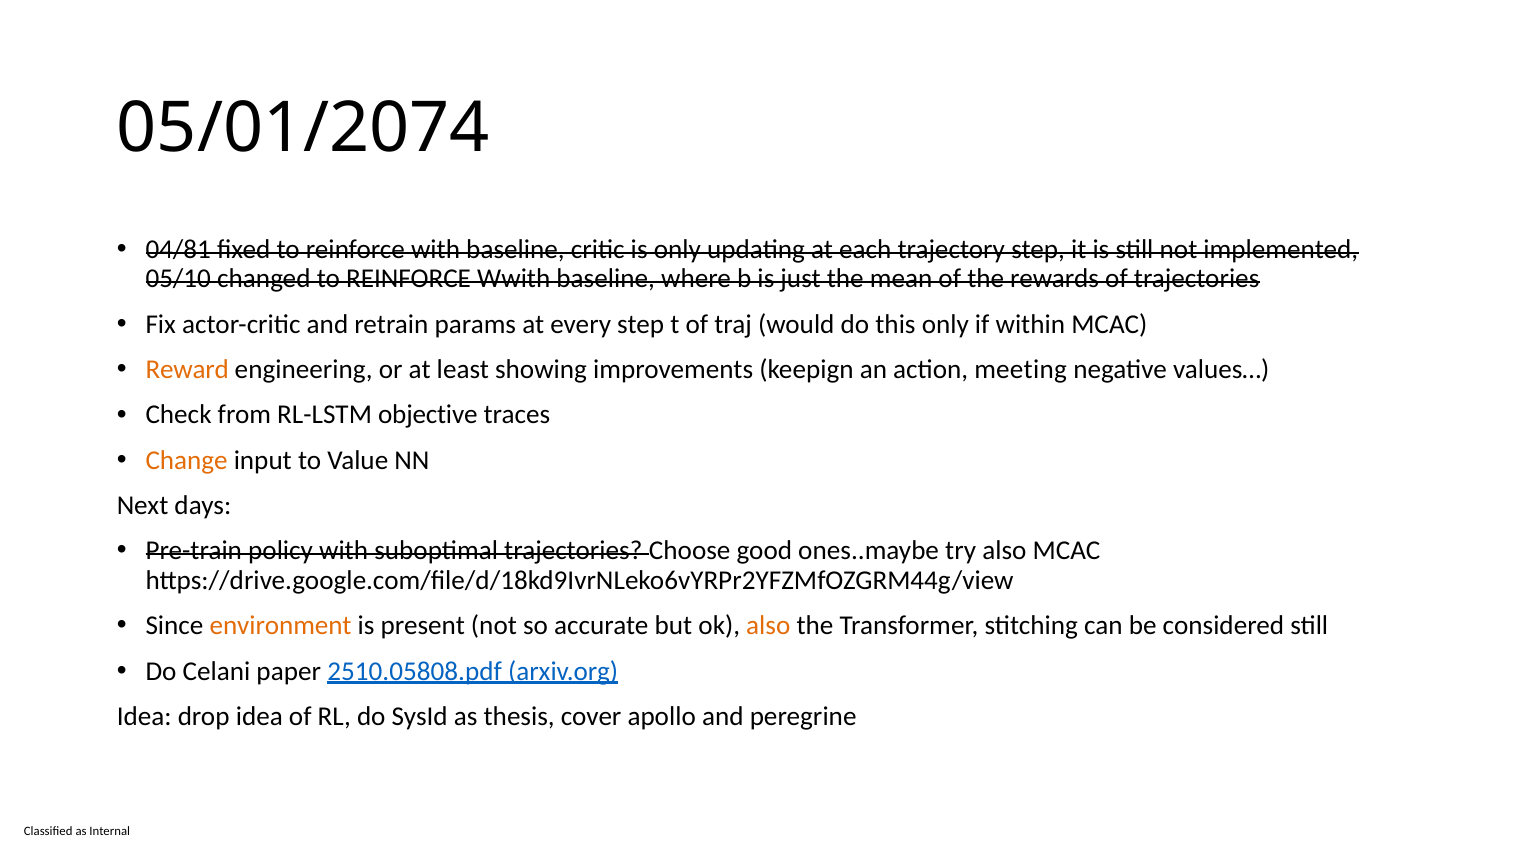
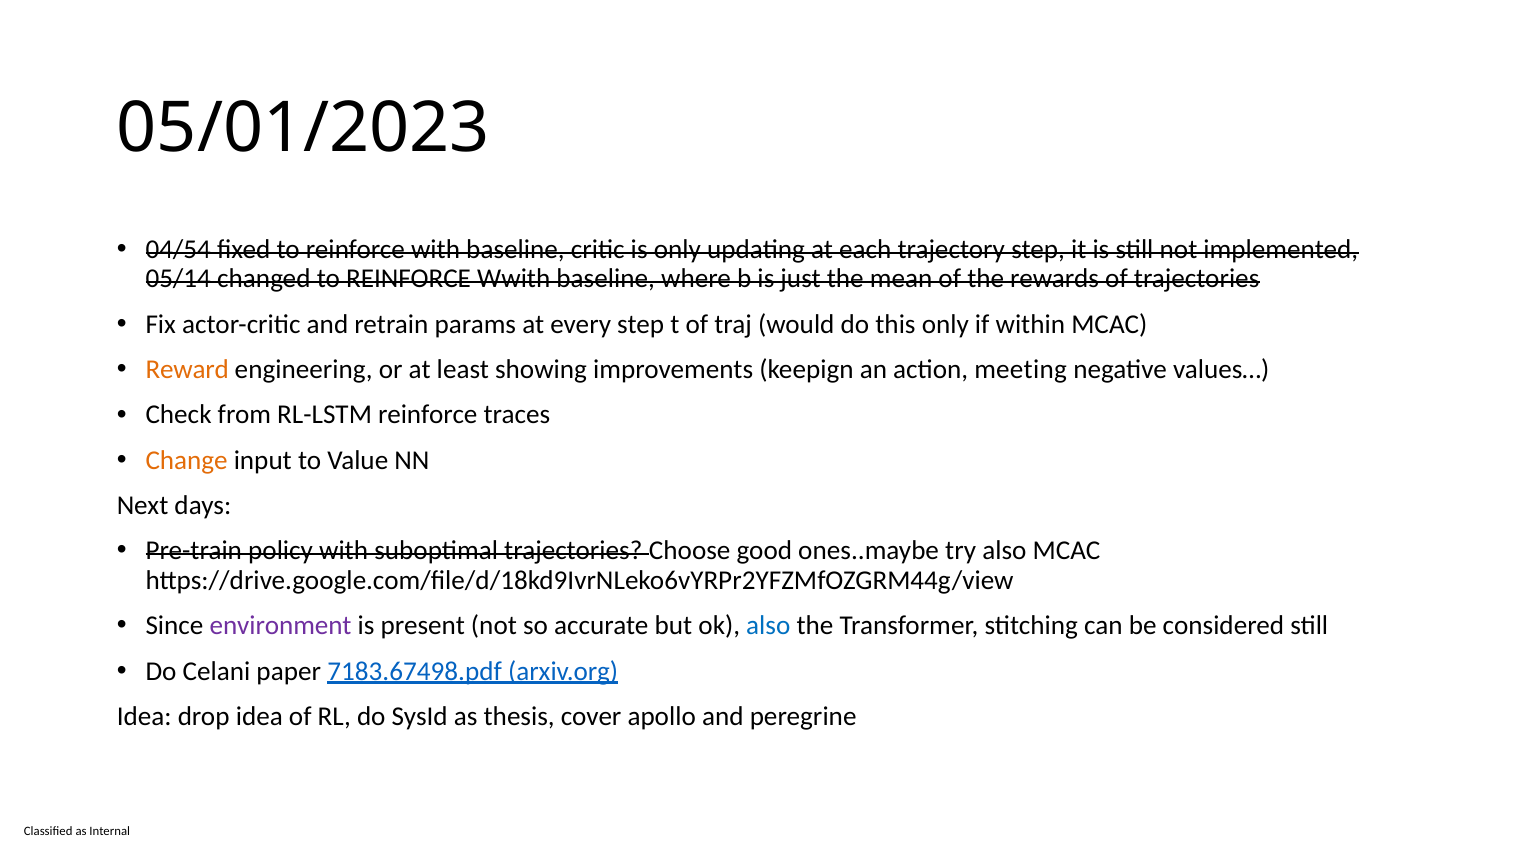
05/01/2074: 05/01/2074 -> 05/01/2023 (303, 129)
04/81: 04/81 -> 04/54 (178, 250)
05/10: 05/10 -> 05/14 (178, 279)
RL-LSTM objective: objective -> reinforce (428, 415)
environment colour: orange -> purple (281, 625)
also colour: orange -> blue (768, 625)
2510.05808.pdf: 2510.05808.pdf -> 7183.67498.pdf (415, 671)
